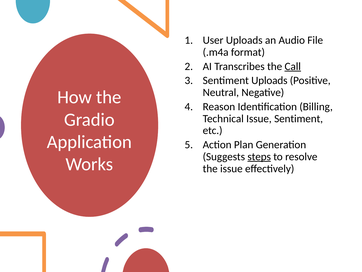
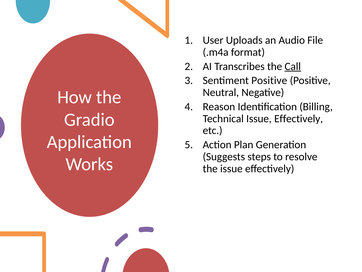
Sentiment Uploads: Uploads -> Positive (269, 80)
Technical Issue Sentiment: Sentiment -> Effectively (299, 118)
steps underline: present -> none (259, 156)
